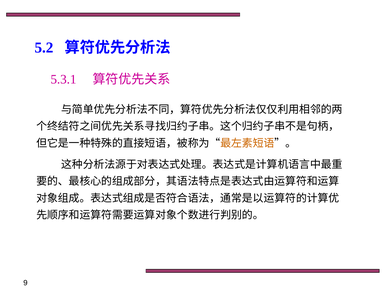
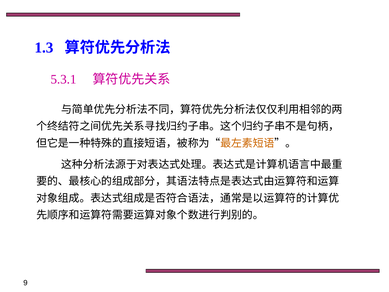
5.2: 5.2 -> 1.3 (44, 48)
